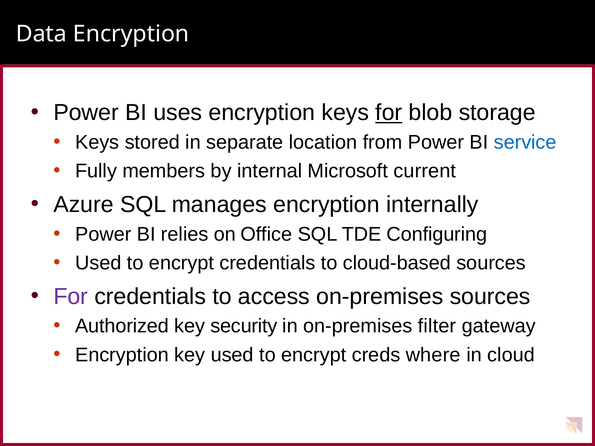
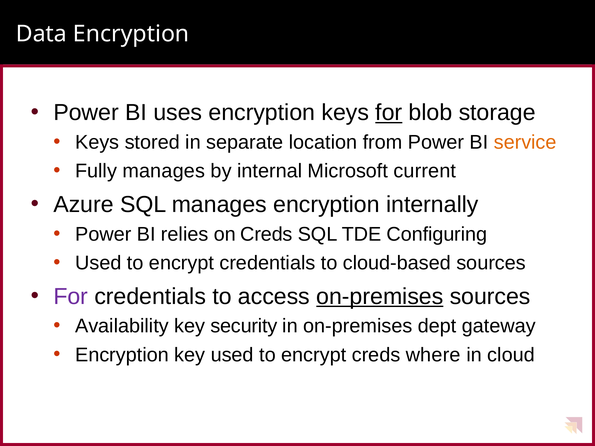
service colour: blue -> orange (525, 142)
Fully members: members -> manages (164, 171)
on Office: Office -> Creds (266, 234)
on-premises underline: none -> present (380, 297)
Authorized: Authorized -> Availability (122, 326)
filter: filter -> dept (437, 326)
